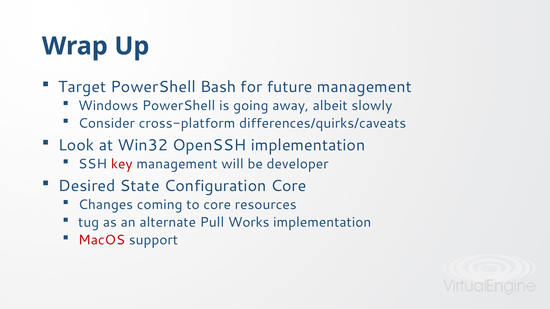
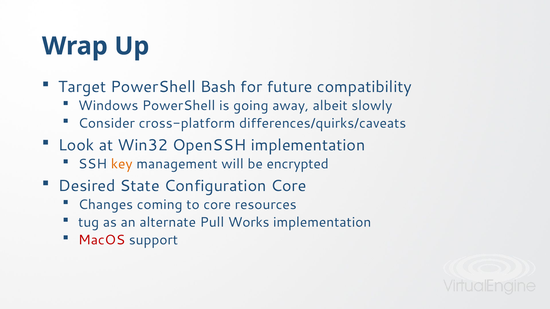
future management: management -> compatibility (364, 87)
key colour: red -> orange (122, 164)
developer: developer -> encrypted (298, 164)
